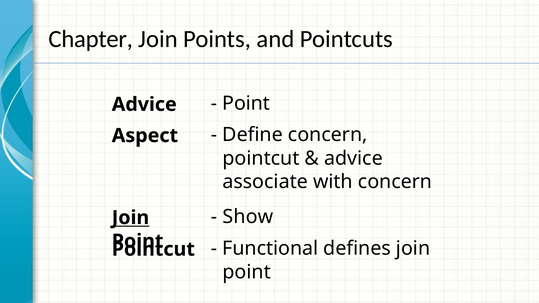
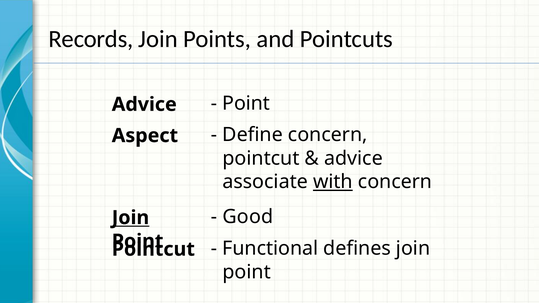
Chapter: Chapter -> Records (91, 39)
with underline: none -> present (333, 182)
Show: Show -> Good (248, 217)
